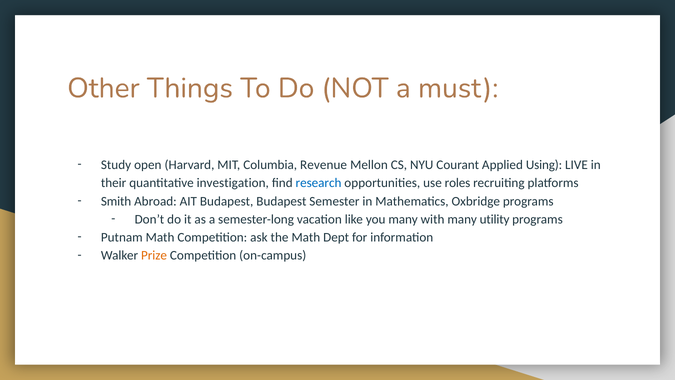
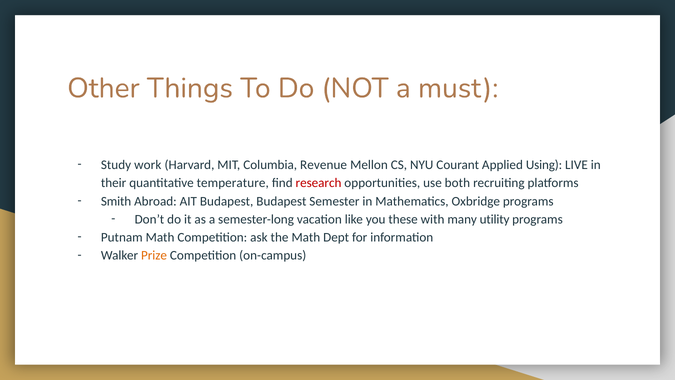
open: open -> work (148, 165)
investigation: investigation -> temperature (233, 183)
research colour: blue -> red (319, 183)
roles: roles -> both (457, 183)
you many: many -> these (403, 219)
